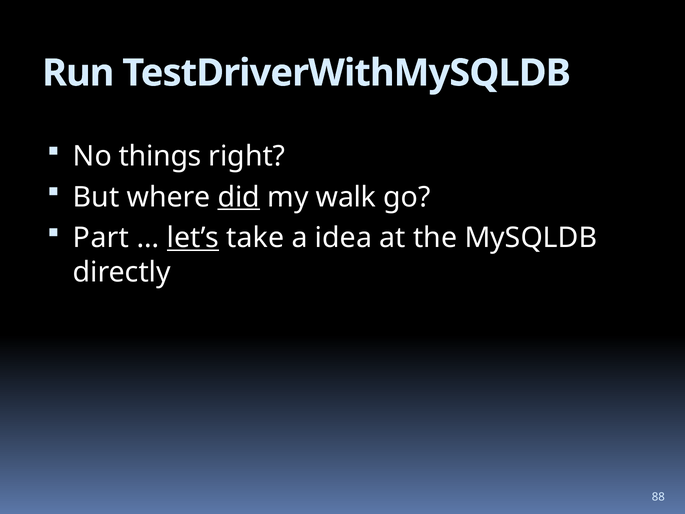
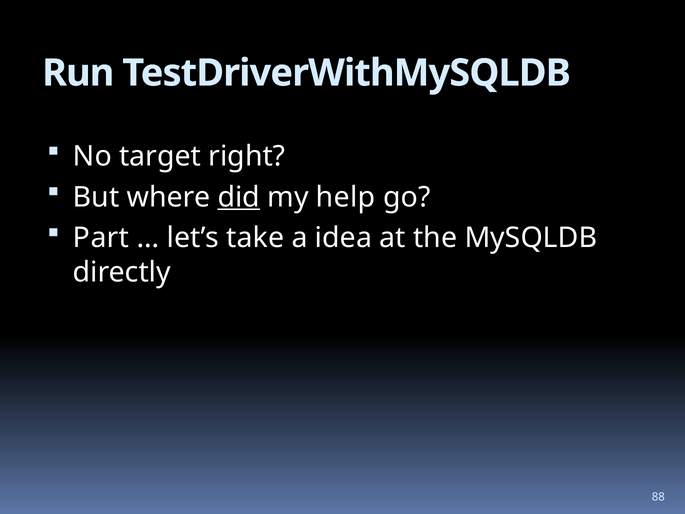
things: things -> target (160, 156)
walk: walk -> help (346, 197)
let’s underline: present -> none (193, 238)
